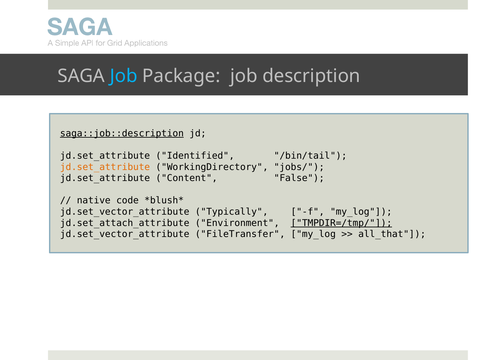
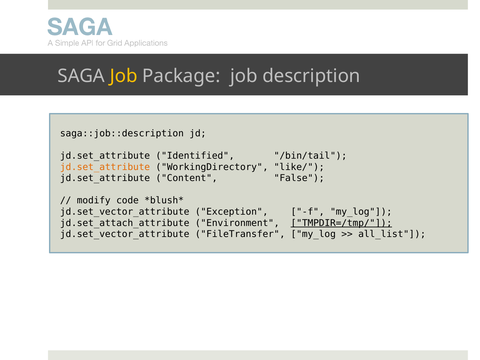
Job colour: light blue -> yellow (124, 76)
saga::job::description underline: present -> none (122, 133)
jobs/: jobs/ -> like/ (299, 167)
native: native -> modify (94, 201)
Typically: Typically -> Exception (232, 212)
all_that: all_that -> all_list (392, 234)
